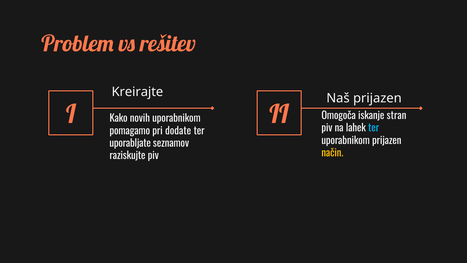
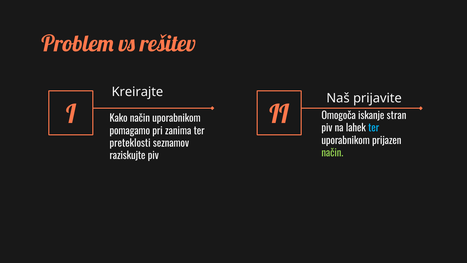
Naš prijazen: prijazen -> prijavite (377, 98)
Kako novih: novih -> način (140, 118)
dodate: dodate -> zanima (178, 131)
uporabljate: uporabljate -> preteklosti (130, 143)
način colour: yellow -> light green (332, 153)
